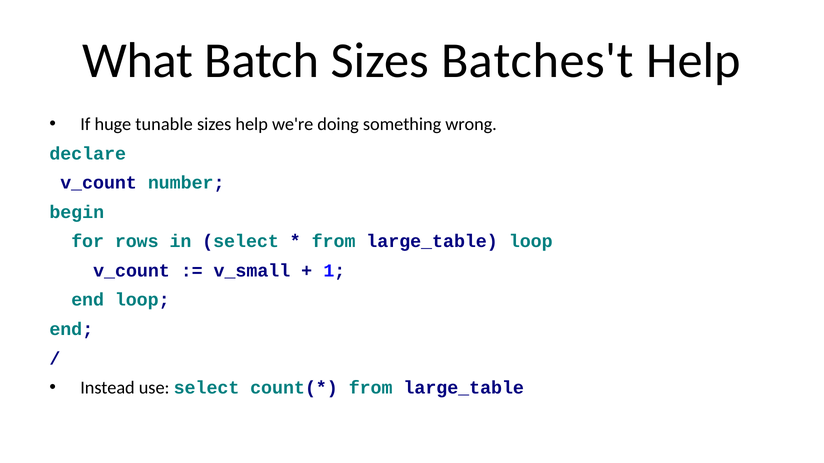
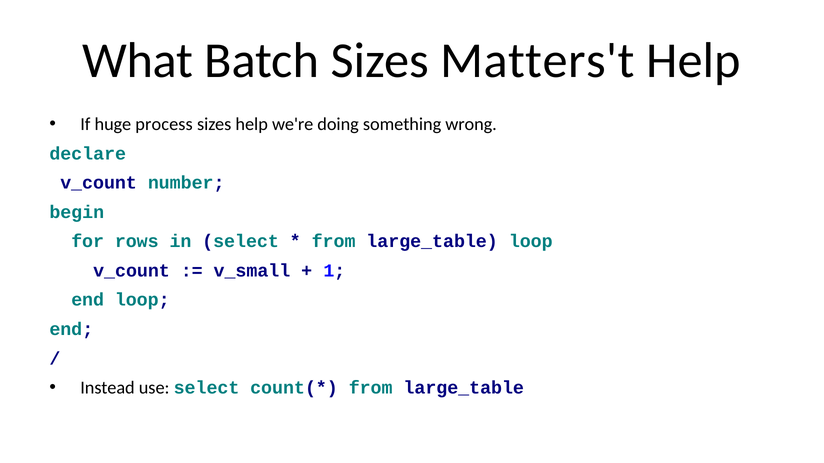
Batches't: Batches't -> Matters't (537, 61)
tunable: tunable -> process (164, 125)
